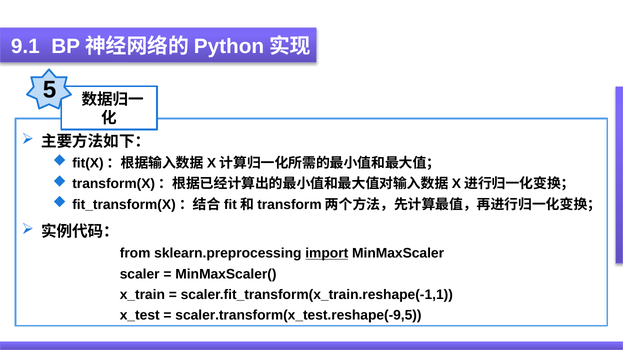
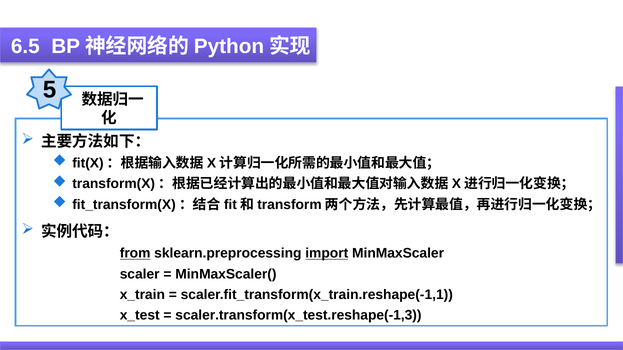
9.1: 9.1 -> 6.5 (25, 47)
from underline: none -> present (135, 254)
scaler.transform(x_test.reshape(-9,5: scaler.transform(x_test.reshape(-9,5 -> scaler.transform(x_test.reshape(-1,3 (298, 316)
